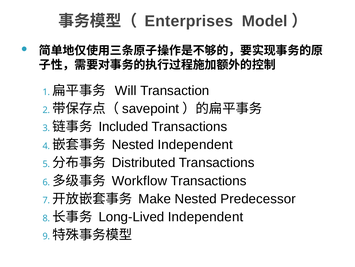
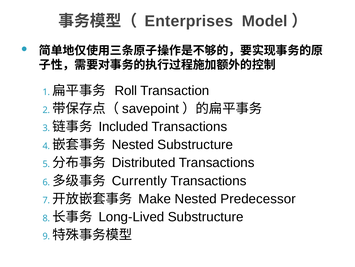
Will: Will -> Roll (126, 91)
Nested Independent: Independent -> Substructure (195, 144)
Workflow: Workflow -> Currently (139, 180)
Long-Lived Independent: Independent -> Substructure (206, 216)
